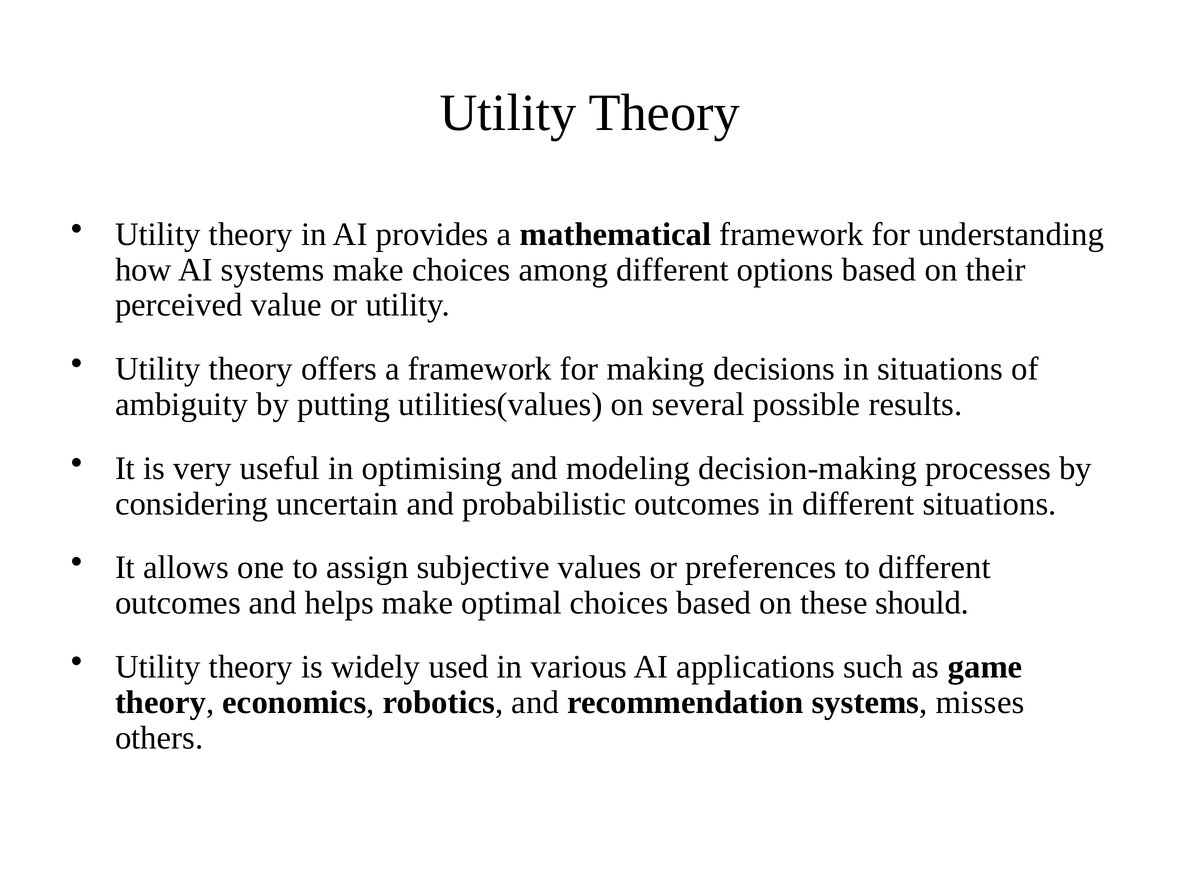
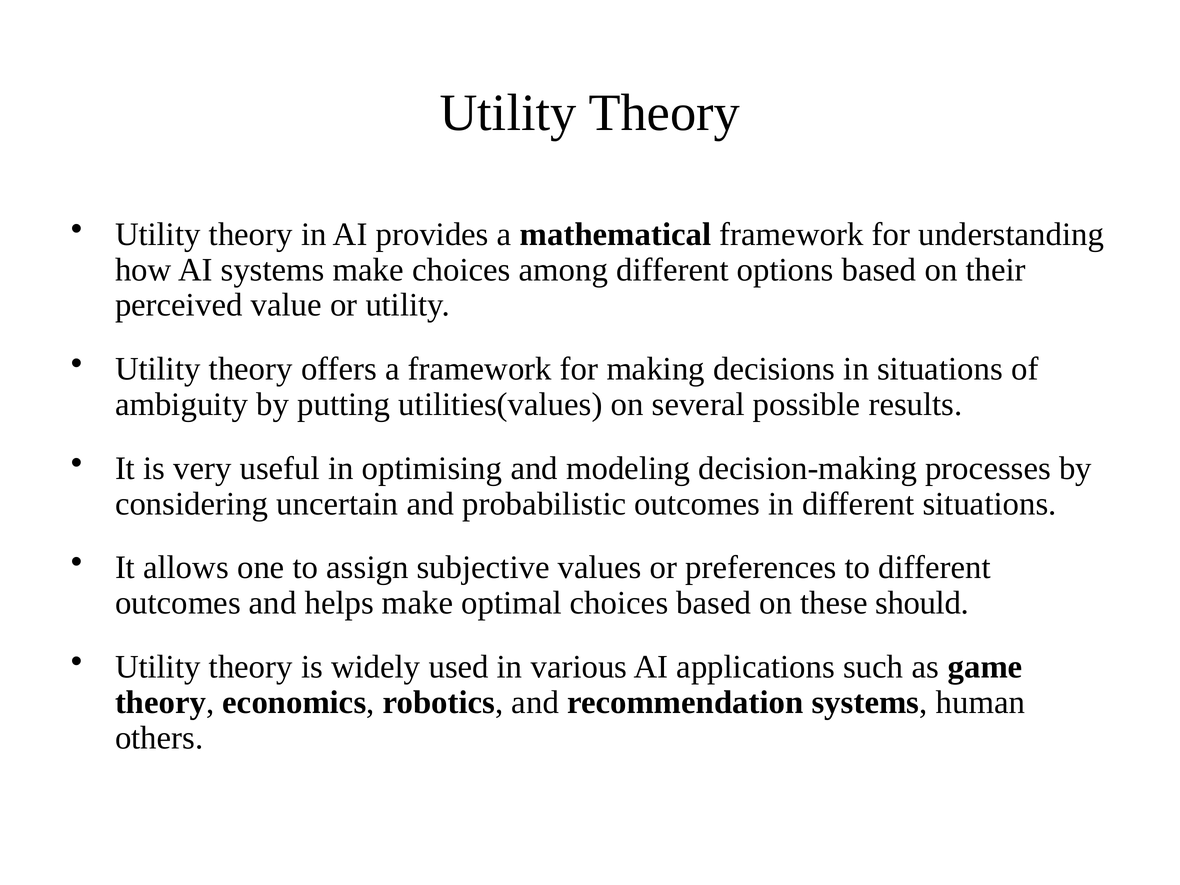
misses: misses -> human (980, 702)
